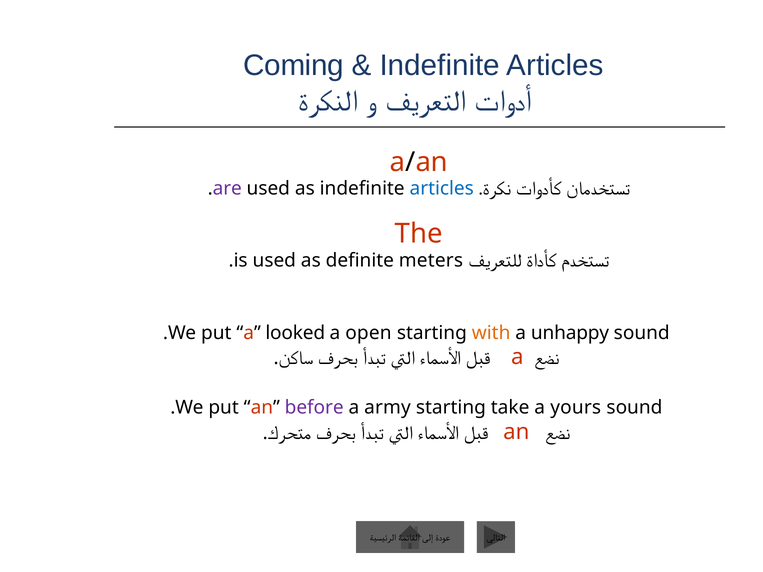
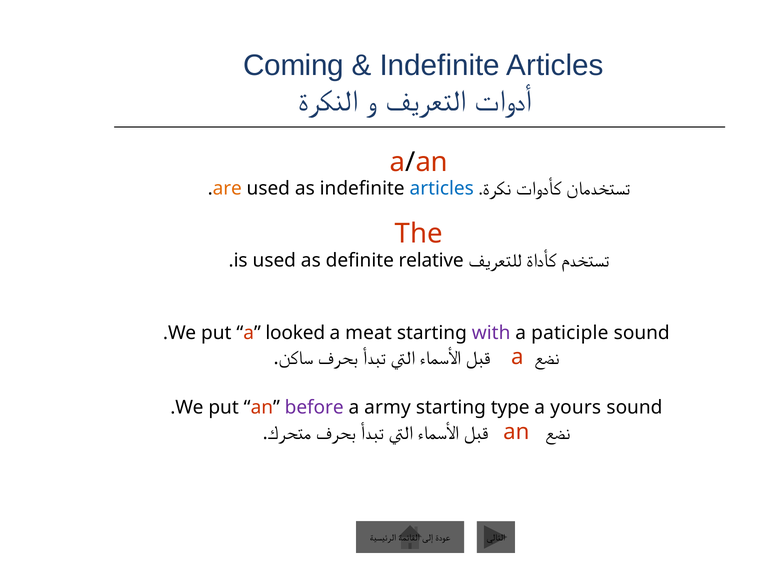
are colour: purple -> orange (227, 189)
meters: meters -> relative (431, 261)
open: open -> meat (368, 333)
with colour: orange -> purple (491, 333)
unhappy: unhappy -> paticiple (570, 333)
take: take -> type (510, 408)
